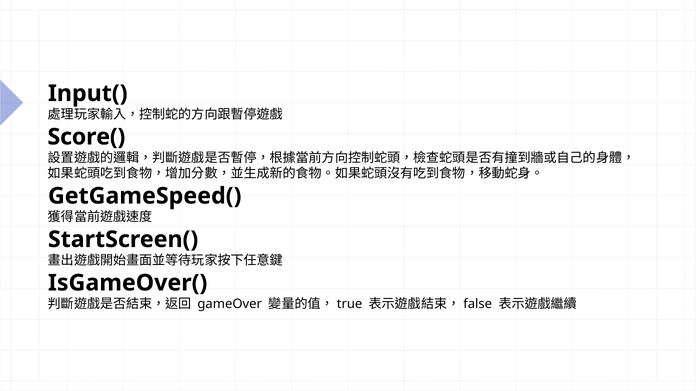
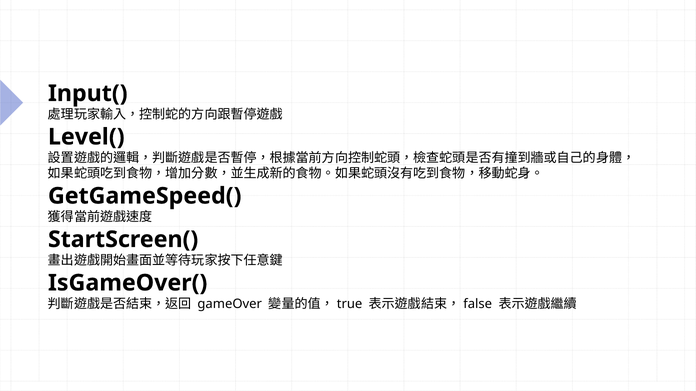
Score(: Score( -> Level( (86, 137)
